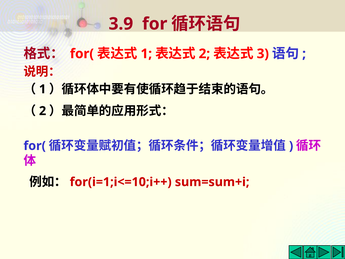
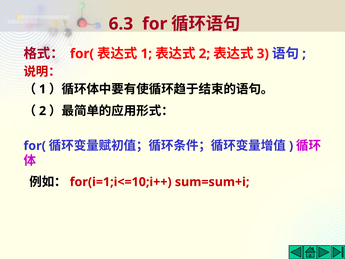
3.9: 3.9 -> 6.3 (121, 24)
